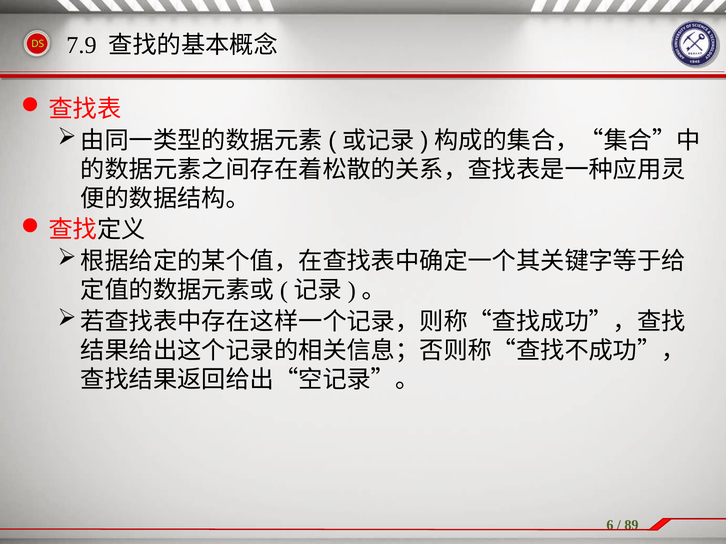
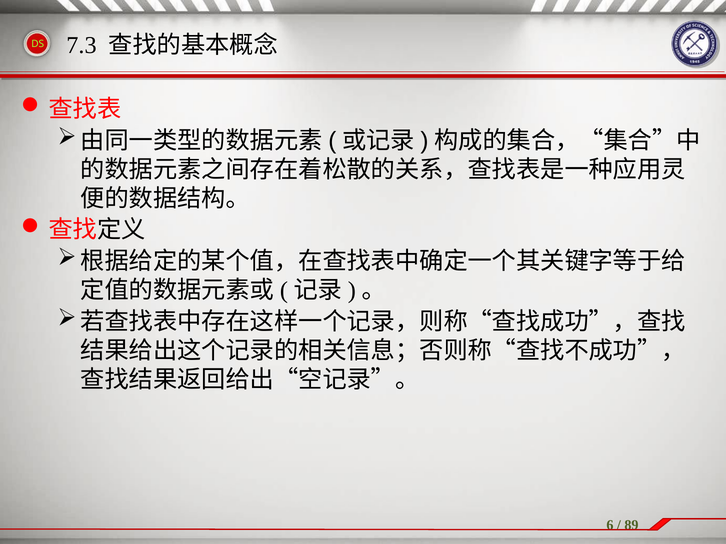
7.9: 7.9 -> 7.3 (81, 45)
